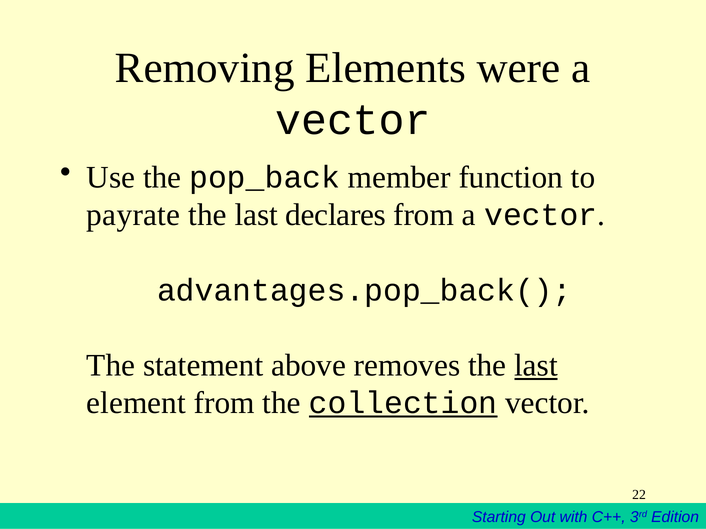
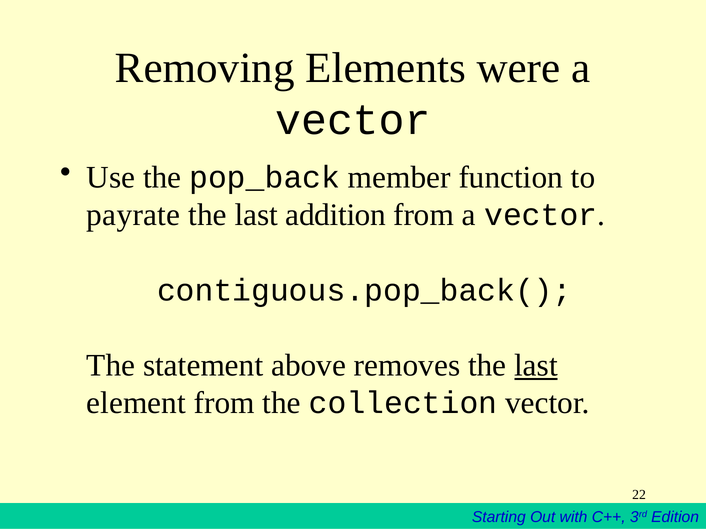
declares: declares -> addition (336, 215)
advantages.pop_back(: advantages.pop_back( -> contiguous.pop_back( (364, 291)
collection underline: present -> none (403, 403)
